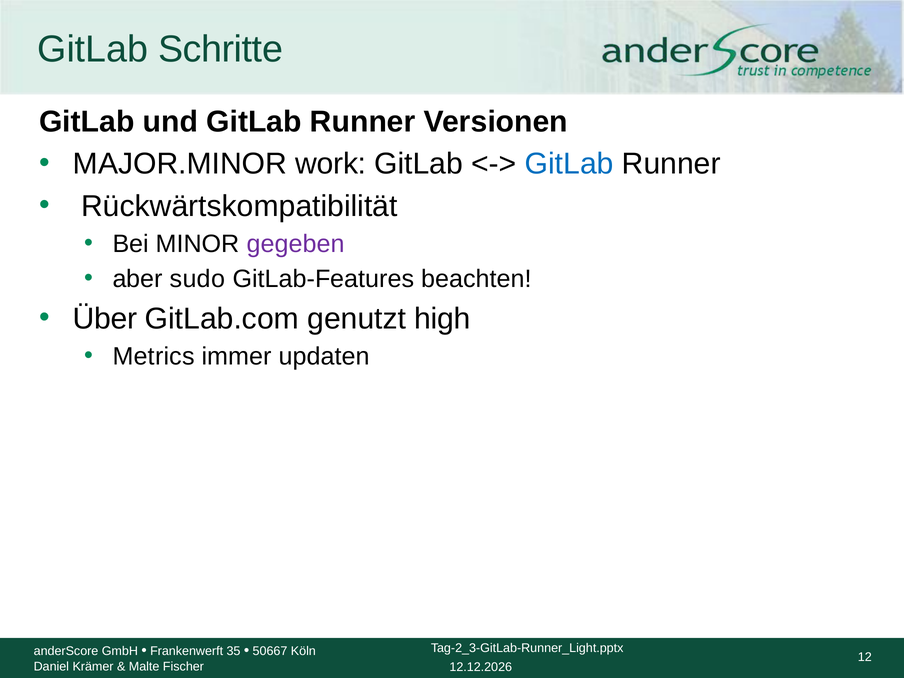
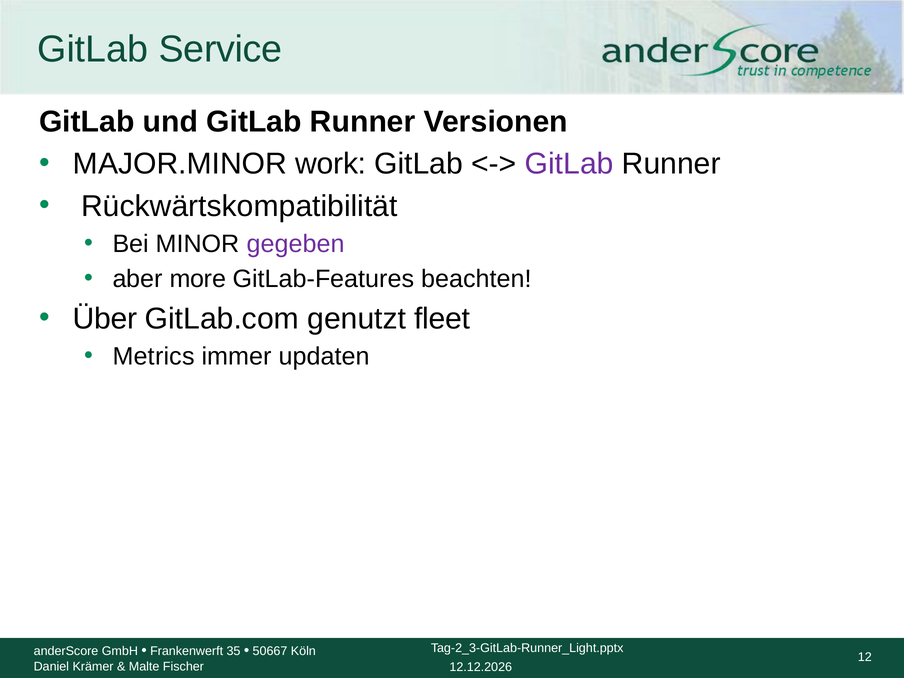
Schritte: Schritte -> Service (220, 50)
GitLab colour: blue -> purple (569, 164)
sudo: sudo -> more (198, 279)
high: high -> fleet (442, 319)
